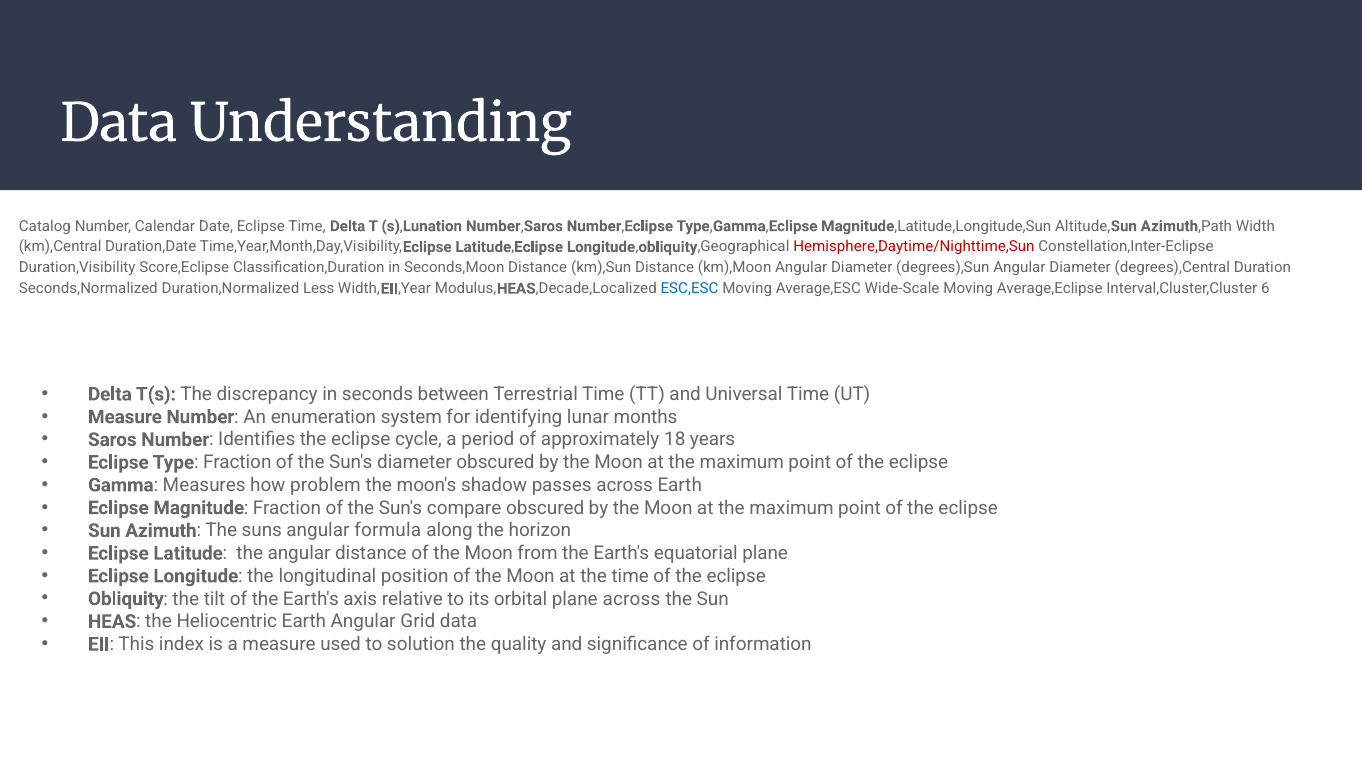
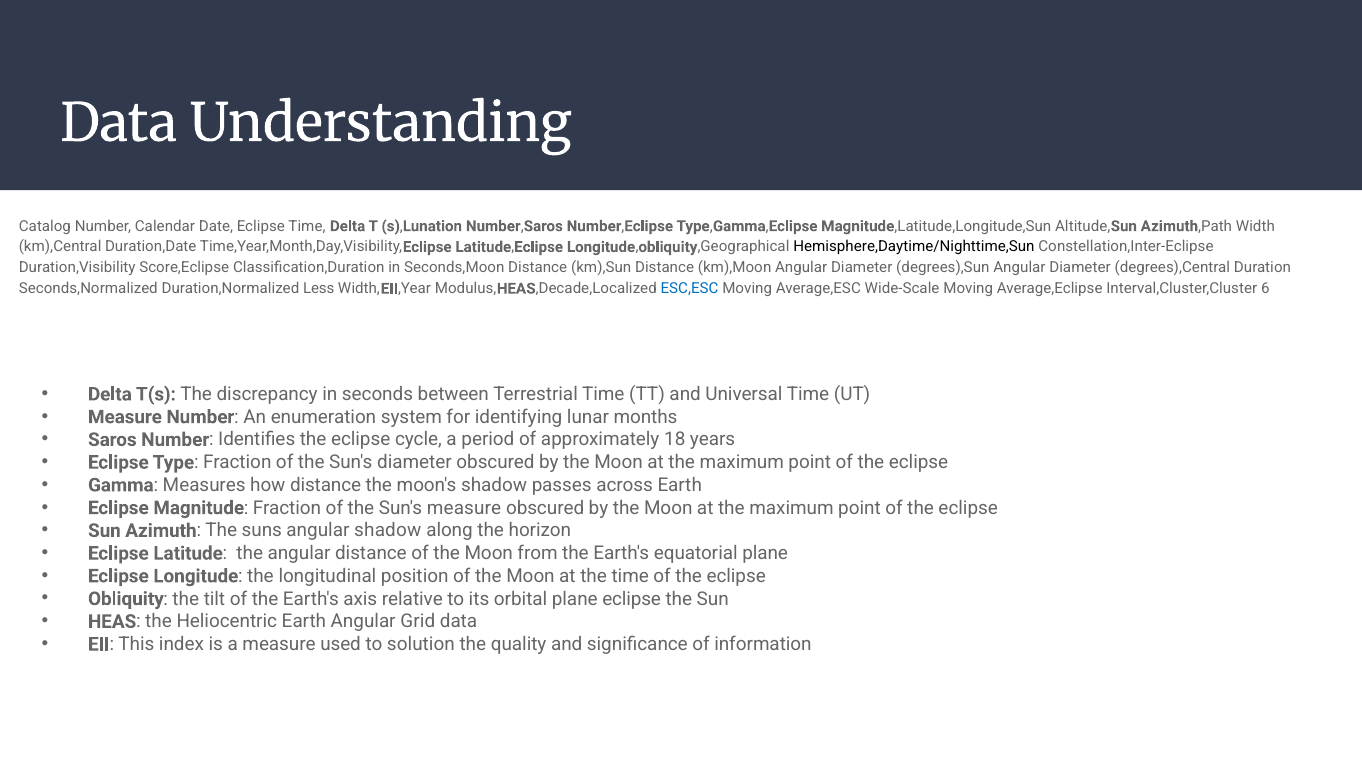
Hemisphere,Daytime/Nighttime,Sun colour: red -> black (914, 247)
how problem: problem -> distance (326, 485)
Sun's compare: compare -> measure (464, 508)
angular formula: formula -> shadow (388, 531)
plane across: across -> eclipse (632, 599)
